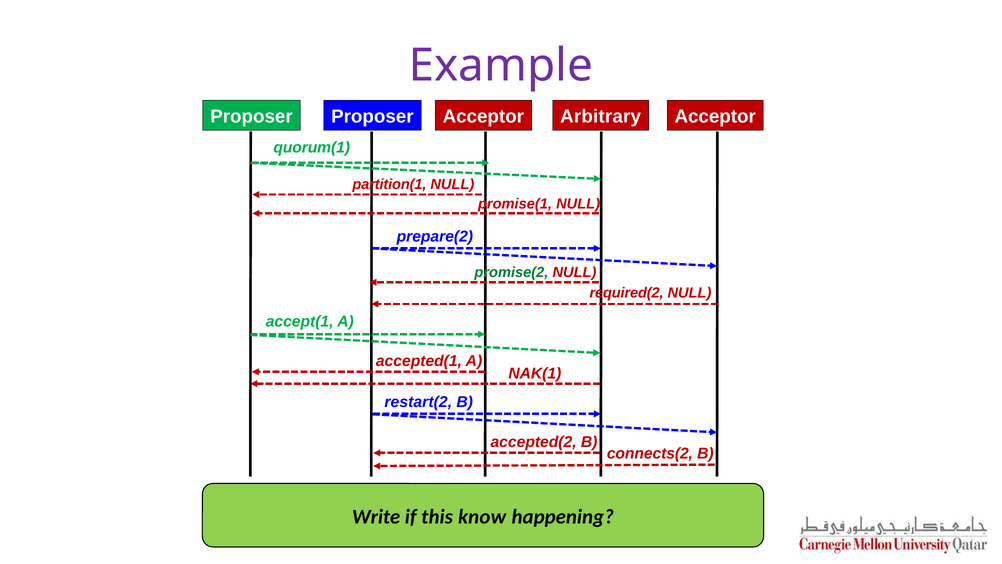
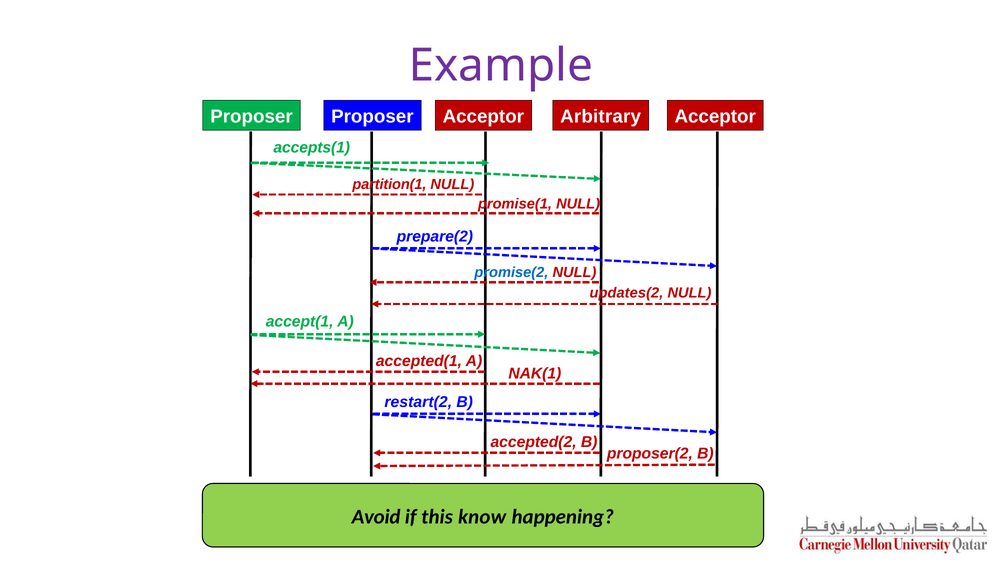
quorum(1: quorum(1 -> accepts(1 (312, 148)
promise(2 colour: green -> blue (511, 272)
required(2: required(2 -> updates(2 (626, 293)
connects(2: connects(2 -> proposer(2 (650, 454)
Write: Write -> Avoid (376, 516)
